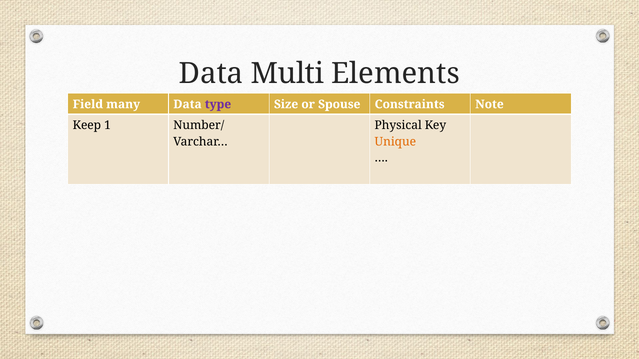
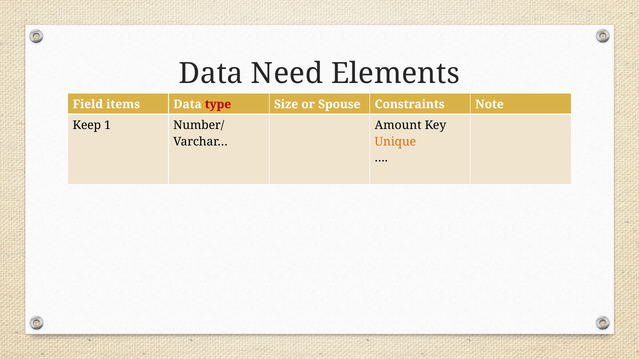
Multi: Multi -> Need (287, 74)
many: many -> items (123, 104)
type colour: purple -> red (218, 104)
Physical: Physical -> Amount (398, 126)
